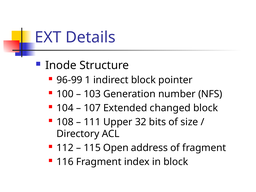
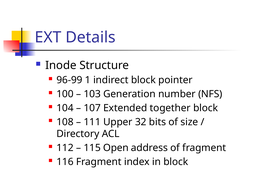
changed: changed -> together (170, 108)
